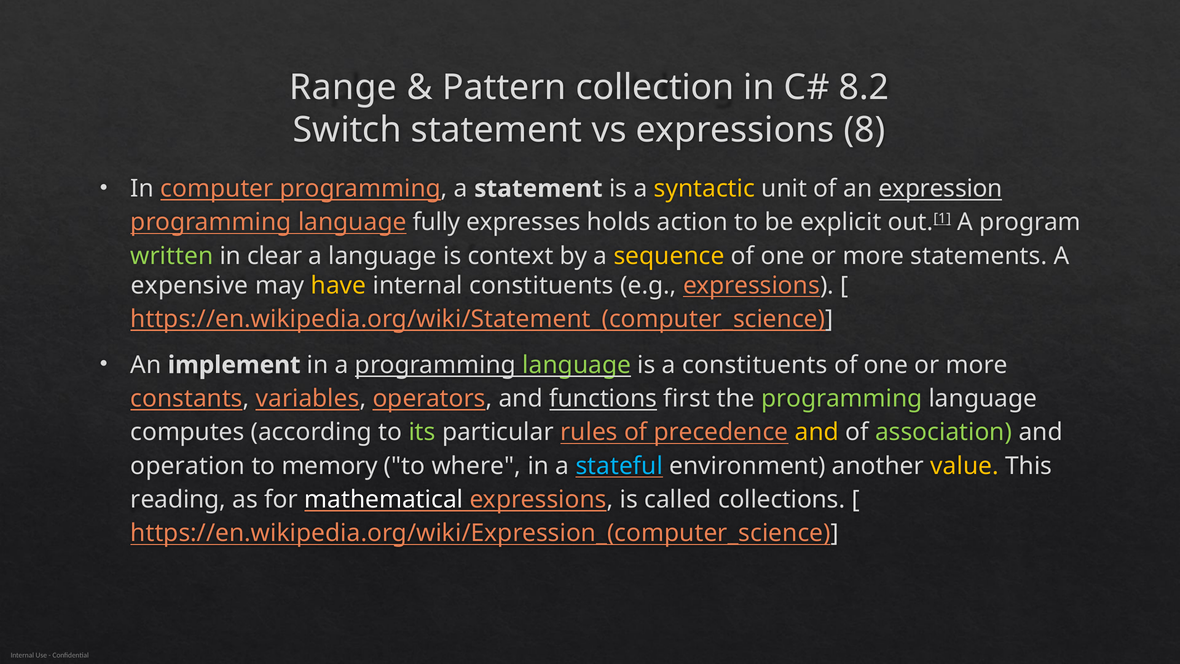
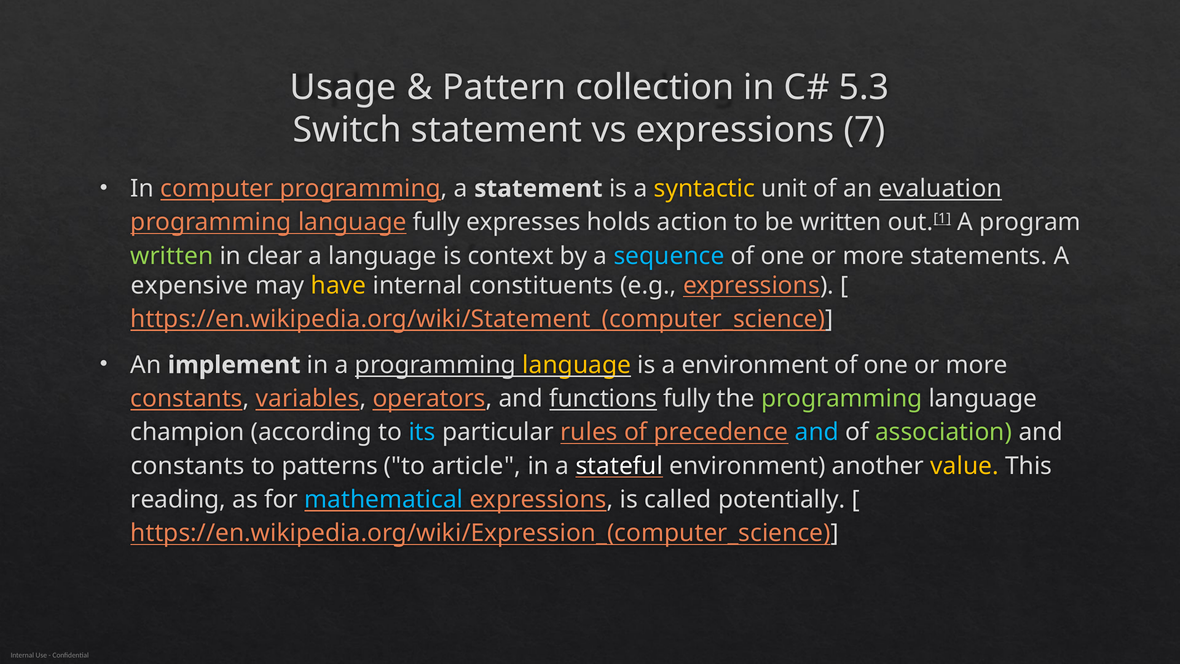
Range: Range -> Usage (343, 87)
8.2: 8.2 -> 5.3 (864, 87)
8: 8 -> 7 (864, 130)
expression: expression -> evaluation (940, 189)
be explicit: explicit -> written (841, 222)
sequence colour: yellow -> light blue (669, 256)
language colour: light green -> yellow (577, 365)
a constituents: constituents -> environment (755, 365)
functions first: first -> fully (687, 398)
computes: computes -> champion (188, 432)
its colour: light green -> light blue (422, 432)
and colour: yellow -> light blue (817, 432)
operation: operation -> constants (188, 466)
memory: memory -> patterns (330, 466)
where: where -> article (476, 466)
stateful colour: light blue -> white (619, 466)
mathematical colour: white -> light blue (384, 499)
collections: collections -> potentially (782, 499)
